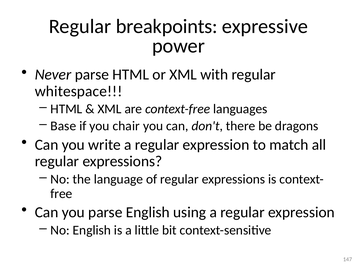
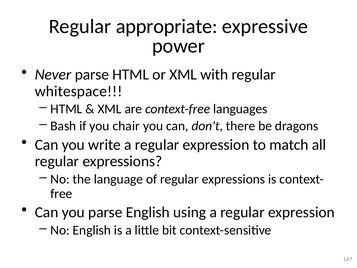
breakpoints: breakpoints -> appropriate (167, 26)
Base: Base -> Bash (63, 126)
